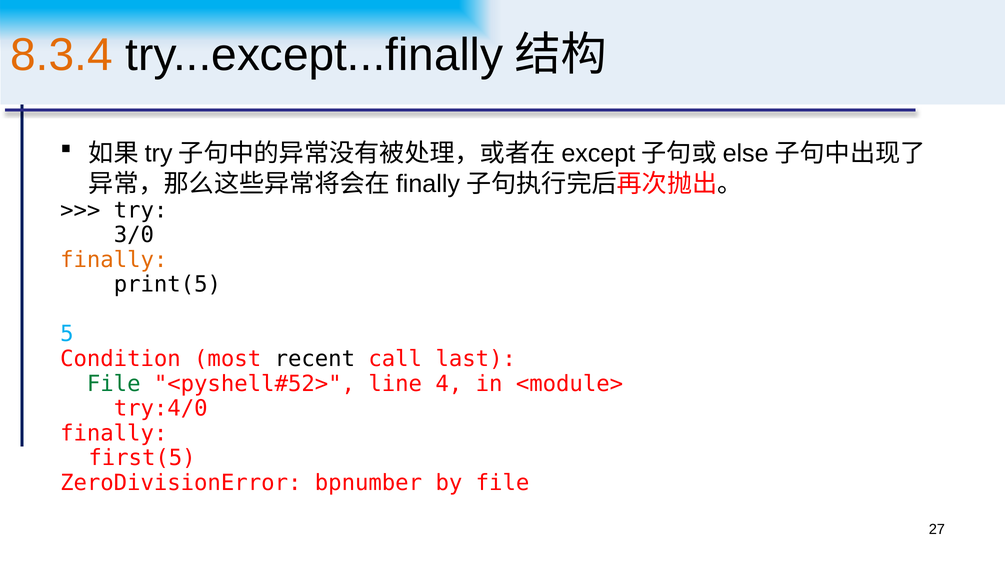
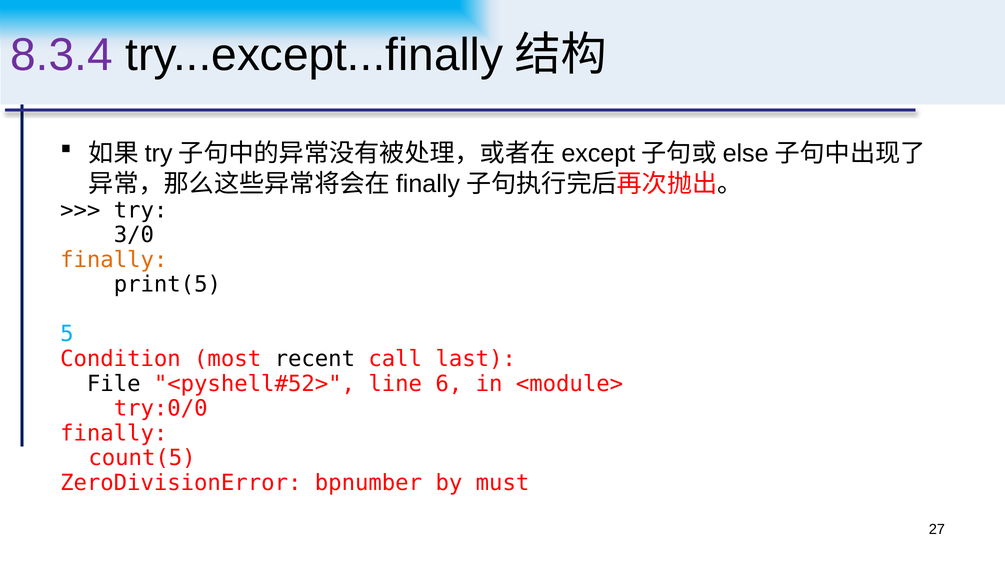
8.3.4 colour: orange -> purple (61, 55)
File colour: green -> black (114, 384)
4: 4 -> 6 (449, 384)
try:4/0: try:4/0 -> try:0/0 (161, 409)
first(5: first(5 -> count(5 (142, 458)
by file: file -> must (503, 483)
